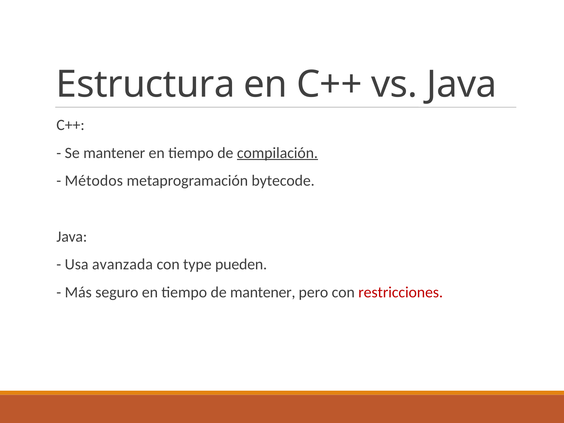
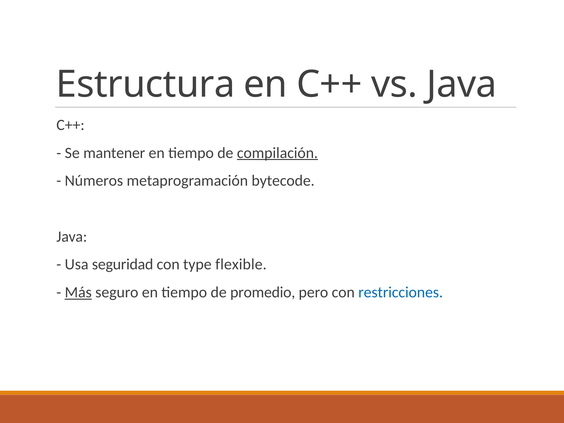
Métodos: Métodos -> Números (94, 181)
avanzada: avanzada -> seguridad (123, 264)
pueden: pueden -> flexible (241, 264)
Más underline: none -> present (78, 292)
de mantener: mantener -> promedio (263, 292)
restricciones colour: red -> blue (401, 292)
